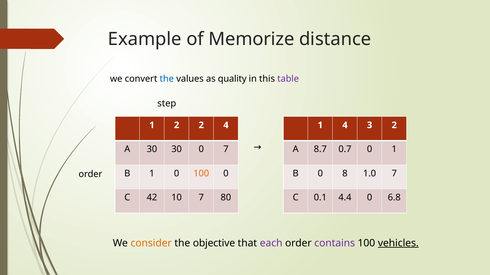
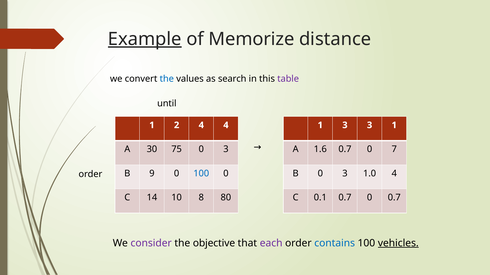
Example underline: none -> present (145, 39)
quality: quality -> search (232, 79)
step: step -> until (167, 104)
2 2: 2 -> 4 (201, 125)
1 4: 4 -> 3 (345, 125)
3 2: 2 -> 1 (394, 125)
30 30: 30 -> 75 (177, 150)
7: 7 -> 3 (226, 150)
8.7: 8.7 -> 1.6 (320, 150)
0 1: 1 -> 7 (394, 150)
B 1: 1 -> 9 (152, 174)
100 colour: orange -> blue (201, 174)
B 0 8: 8 -> 3 (345, 174)
1.0 7: 7 -> 4 (394, 174)
42: 42 -> 14 (152, 198)
10 7: 7 -> 8 (201, 198)
0.1 4.4: 4.4 -> 0.7 (345, 198)
0 6.8: 6.8 -> 0.7 (394, 198)
consider colour: orange -> purple (151, 244)
contains colour: purple -> blue (335, 244)
